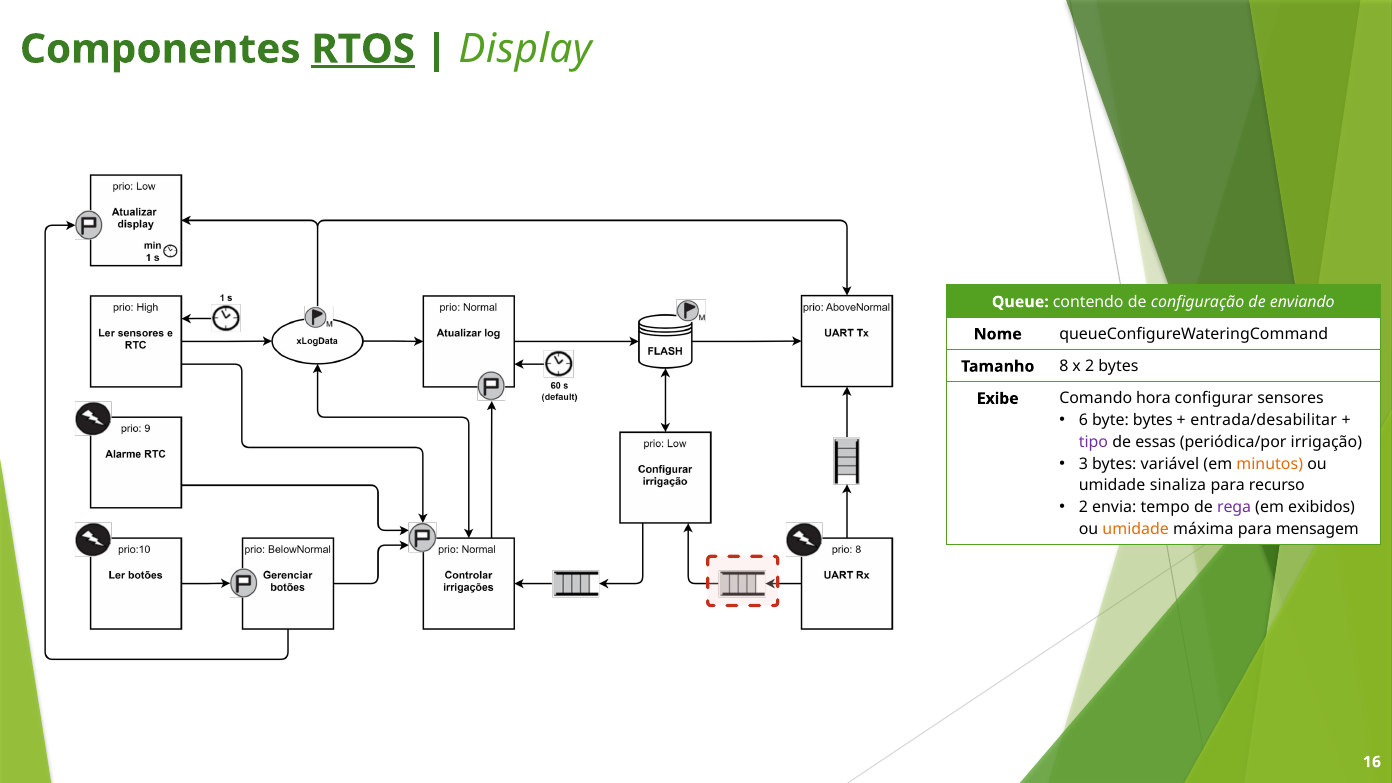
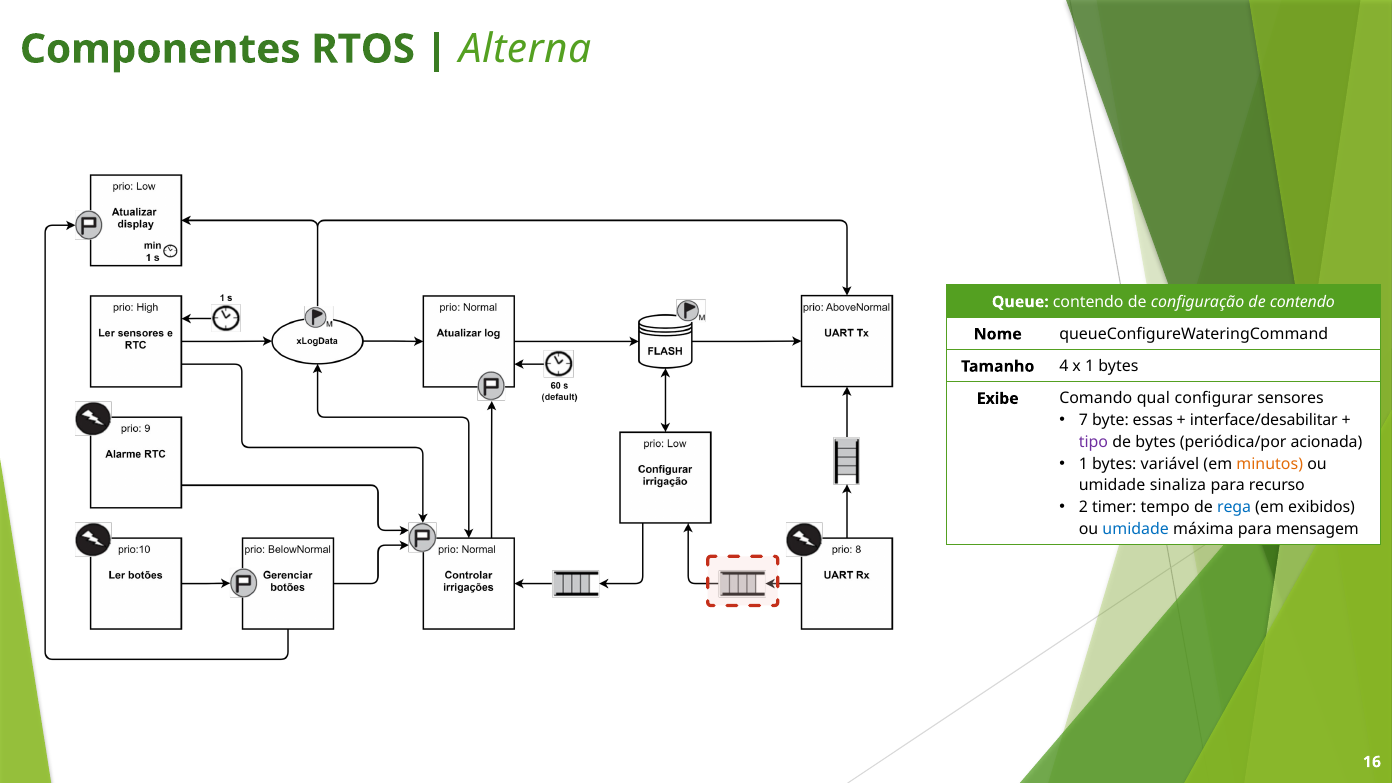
RTOS underline: present -> none (363, 49)
Display: Display -> Alterna (525, 49)
de enviando: enviando -> contendo (1302, 302)
8: 8 -> 4 (1064, 366)
x 2: 2 -> 1 (1090, 366)
hora: hora -> qual (1153, 399)
6: 6 -> 7 (1083, 420)
byte bytes: bytes -> essas (1153, 420)
entrada/desabilitar: entrada/desabilitar -> interface/desabilitar (1264, 420)
de essas: essas -> bytes (1156, 442)
irrigação: irrigação -> acionada (1326, 442)
3: 3 -> 1 (1083, 464)
envia: envia -> timer (1114, 507)
rega colour: purple -> blue (1234, 507)
umidade colour: orange -> blue (1136, 529)
